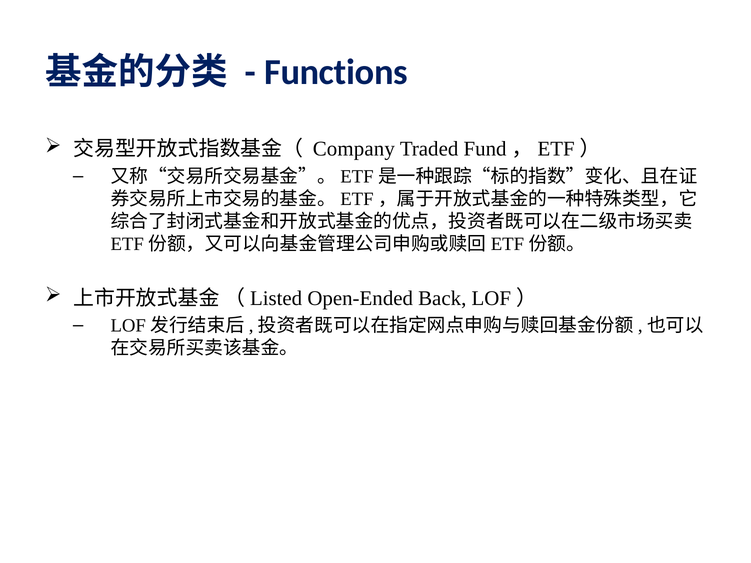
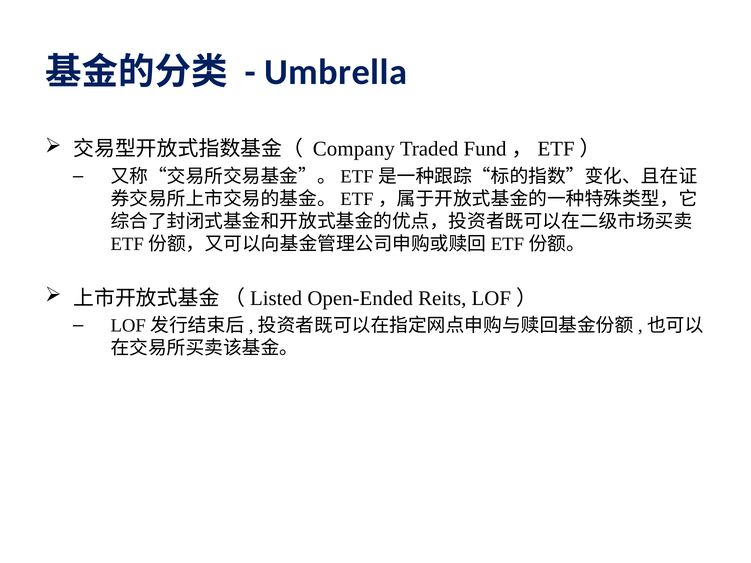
Functions: Functions -> Umbrella (336, 72)
Back: Back -> Reits (442, 299)
